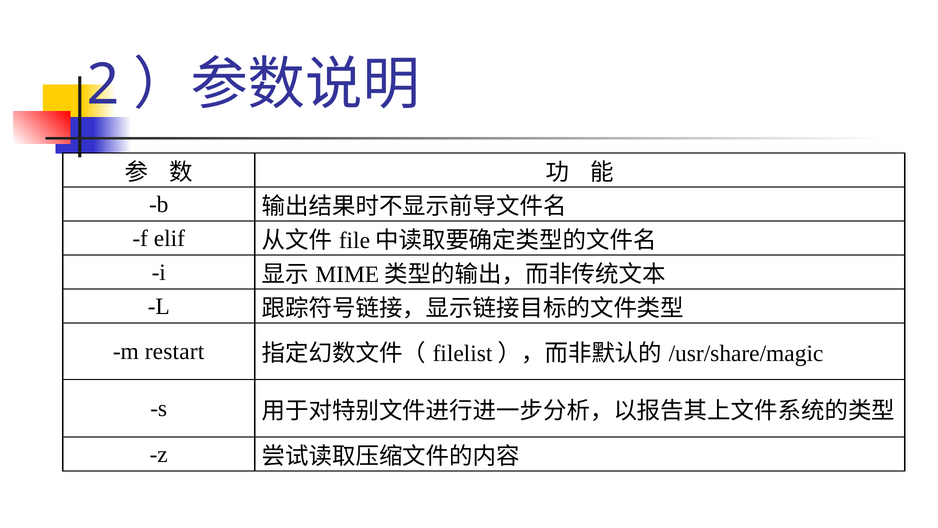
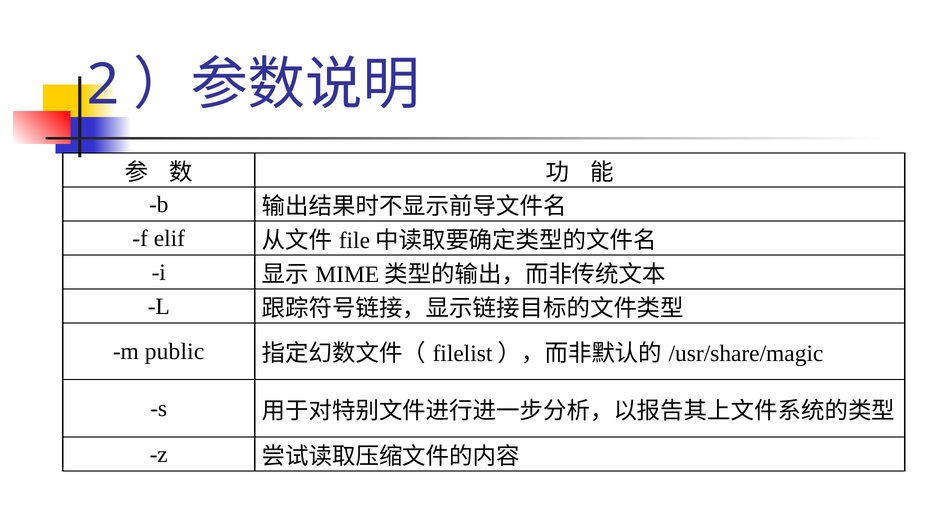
restart: restart -> public (175, 351)
